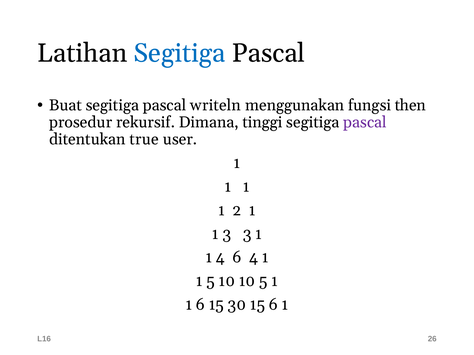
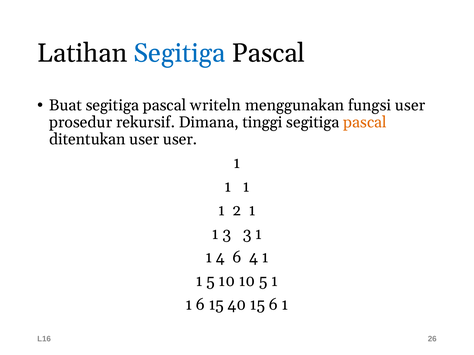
fungsi then: then -> user (410, 105)
pascal colour: purple -> orange (365, 123)
ditentukan true: true -> user (144, 140)
30: 30 -> 40 (237, 305)
